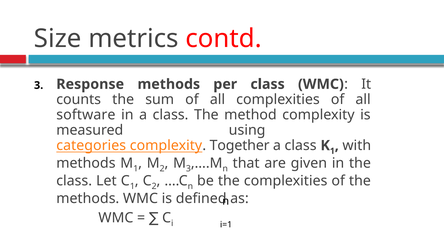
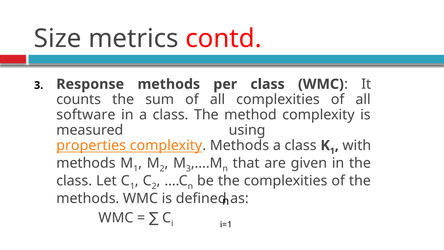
categories: categories -> properties (91, 145)
complexity Together: Together -> Methods (239, 145)
